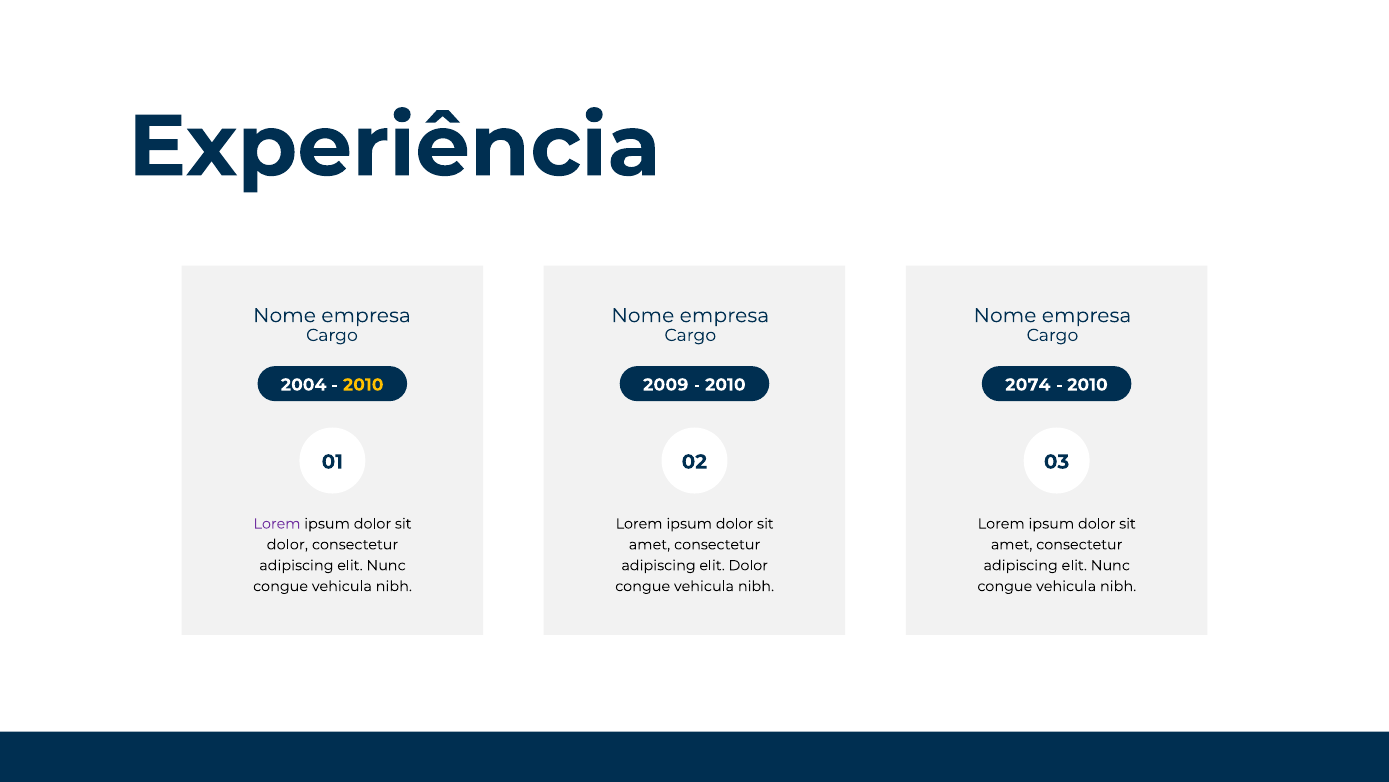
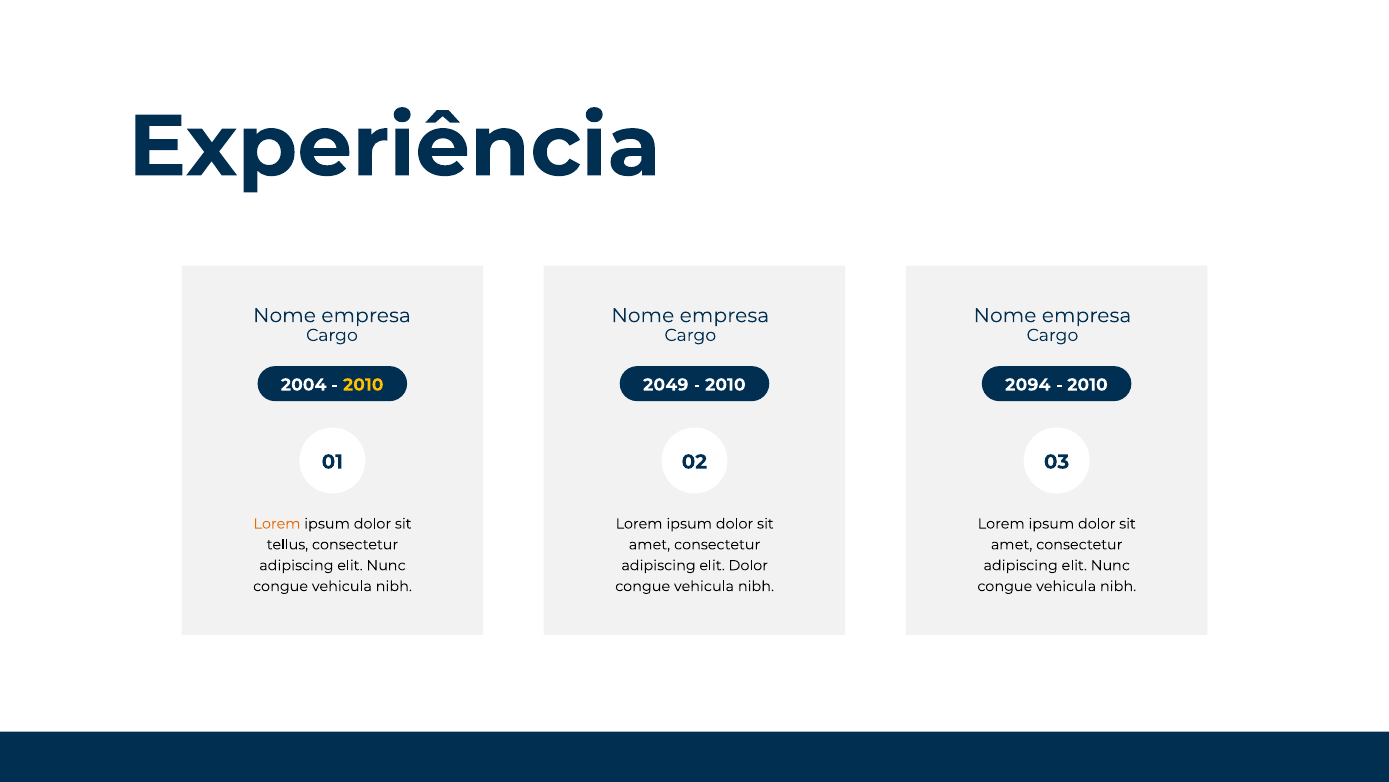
2009: 2009 -> 2049 (666, 384)
2074: 2074 -> 2094 (1028, 384)
Lorem colour: purple -> orange (277, 523)
dolor: dolor -> tellus (287, 544)
